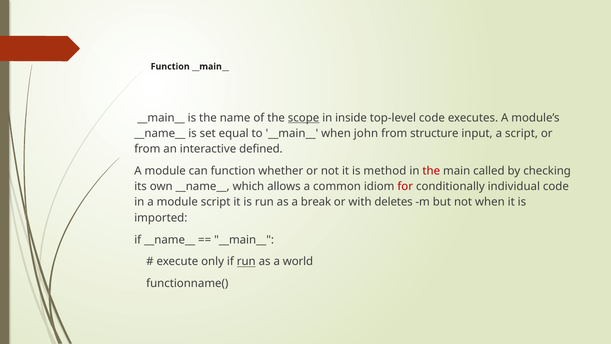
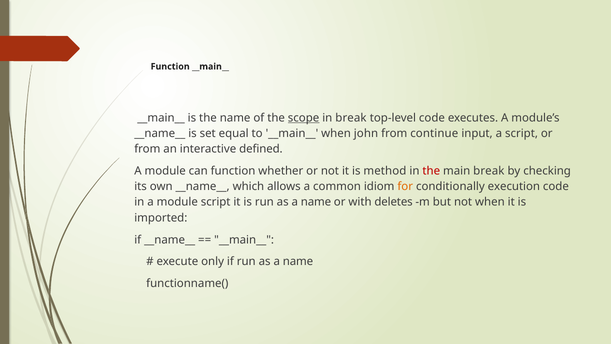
in inside: inside -> break (351, 118)
structure: structure -> continue (434, 133)
main called: called -> break (489, 171)
for colour: red -> orange (405, 186)
individual: individual -> execution (514, 186)
break: break -> name (316, 202)
run underline: present -> none (246, 261)
world: world -> name (298, 261)
